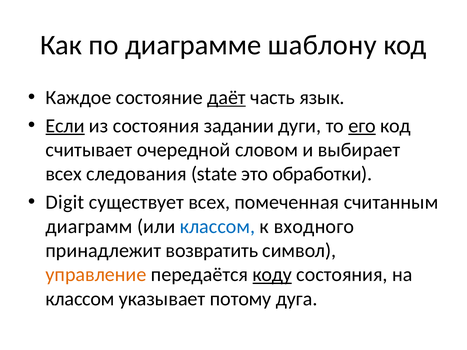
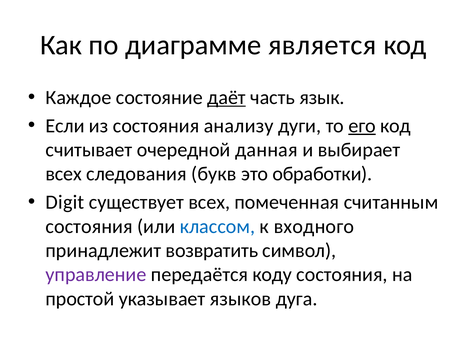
шаблону: шаблону -> является (322, 45)
Если underline: present -> none (65, 126)
задании: задании -> анализу (239, 126)
словом: словом -> данная (266, 150)
state: state -> букв (214, 174)
диаграмм: диаграмм -> состояния (89, 227)
управление colour: orange -> purple (96, 275)
коду underline: present -> none (272, 275)
классом: классом -> простой (80, 299)
потому: потому -> языков (241, 299)
